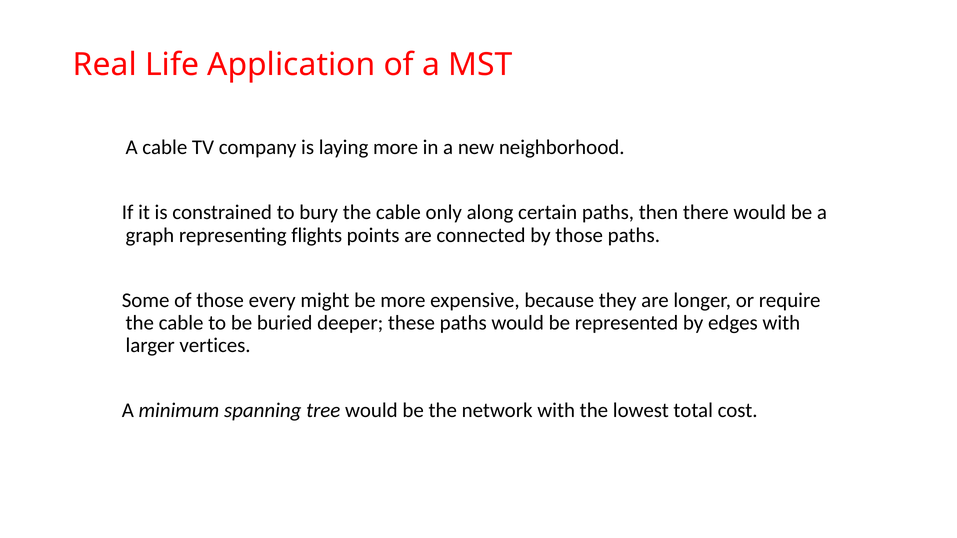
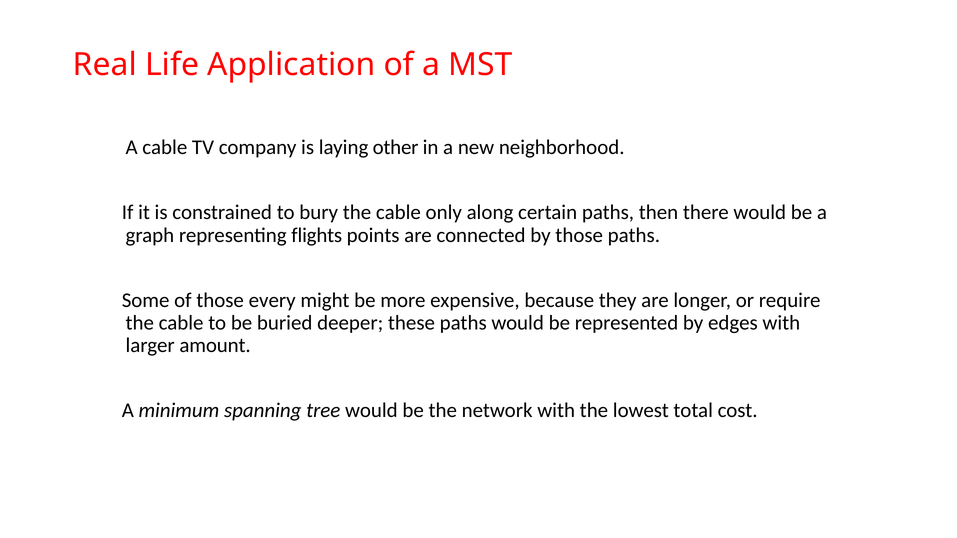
laying more: more -> other (396, 147)
vertices: vertices -> amount (215, 346)
